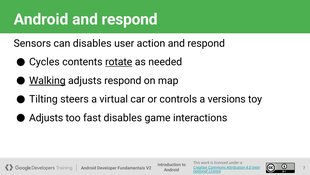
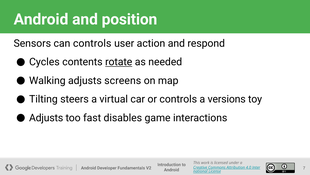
Android and respond: respond -> position (129, 19)
can disables: disables -> controls (92, 43)
Walking underline: present -> none (47, 80)
adjusts respond: respond -> screens (123, 80)
